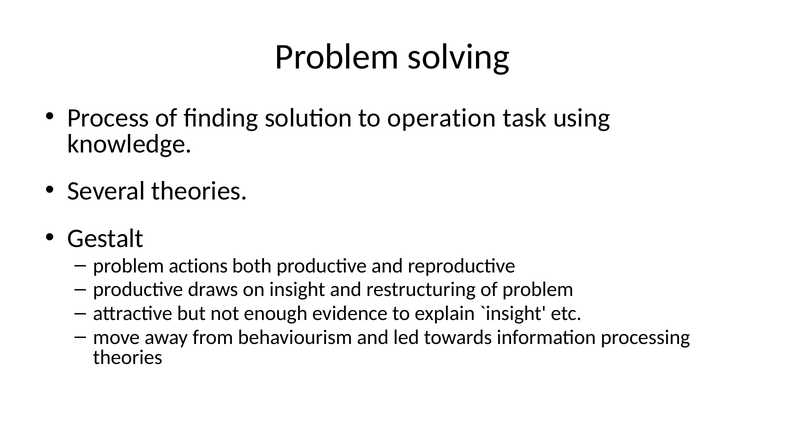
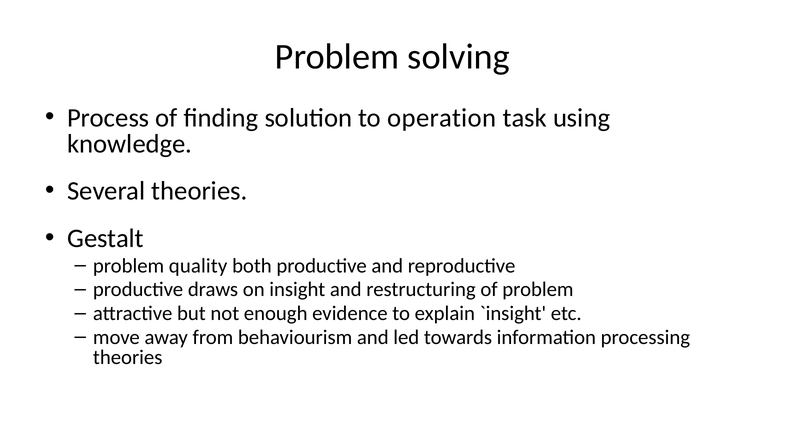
actions: actions -> quality (198, 266)
